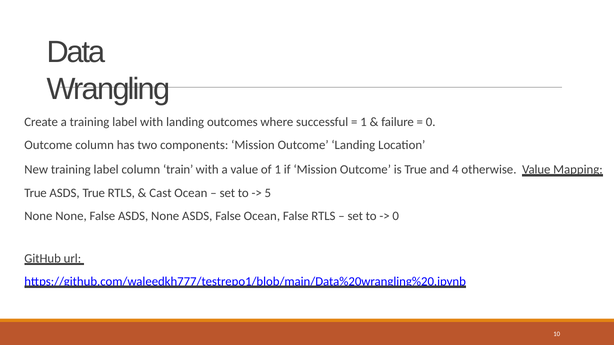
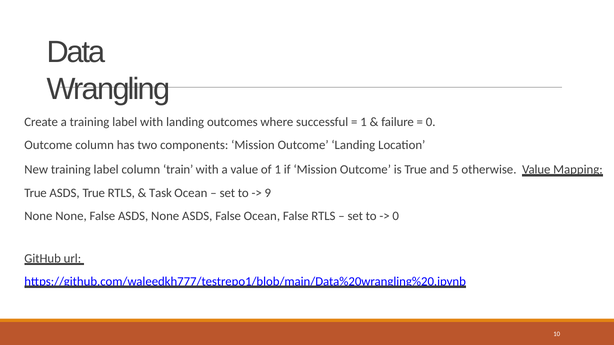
4: 4 -> 5 (455, 170)
Cast: Cast -> Task (161, 193)
5: 5 -> 9 (268, 193)
